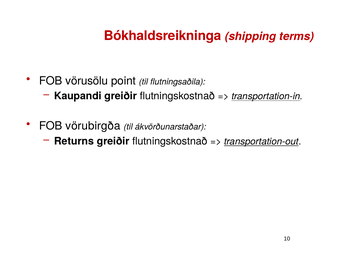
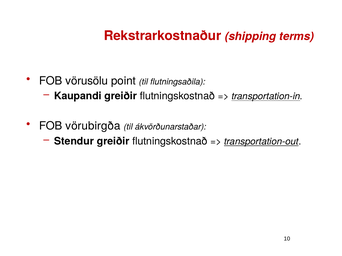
Bókhaldsreikninga: Bókhaldsreikninga -> Rekstrarkostnaður (163, 36)
Returns: Returns -> Stendur (74, 141)
